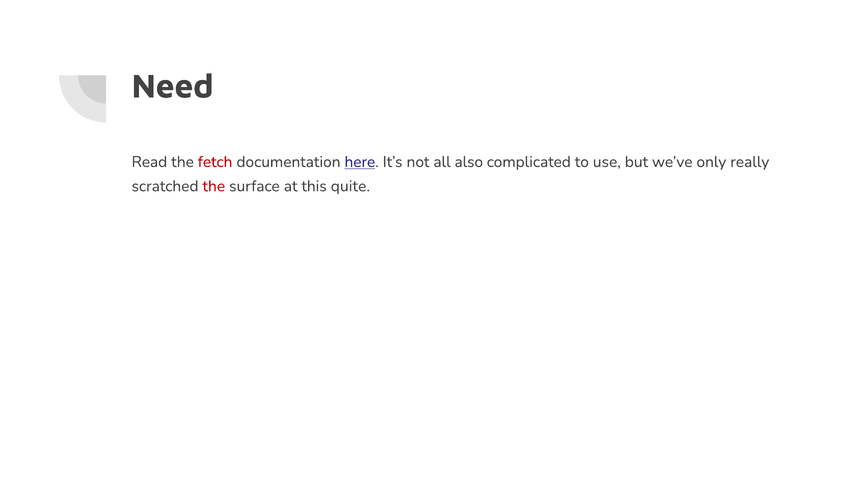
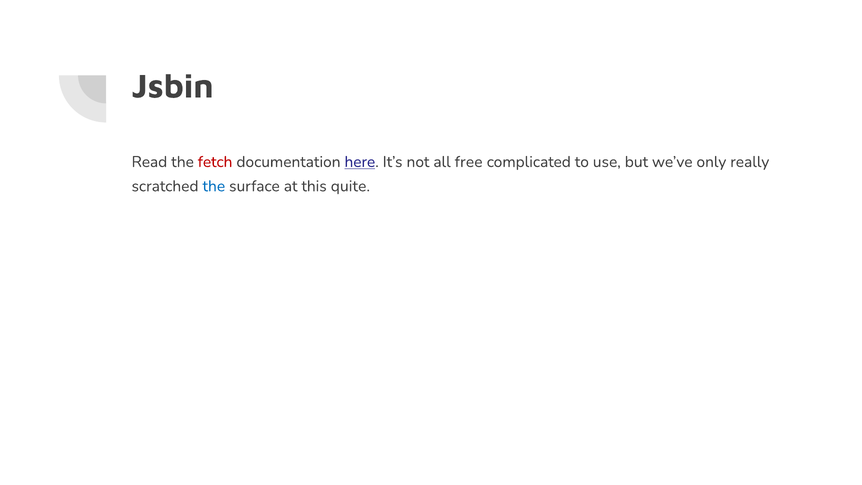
Need: Need -> Jsbin (173, 86)
also: also -> free (469, 162)
the colour: red -> blue (214, 186)
